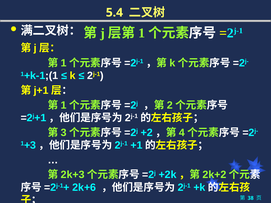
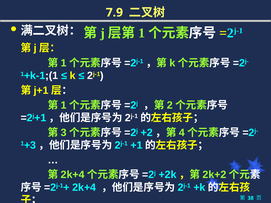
5.4: 5.4 -> 7.9 (114, 13)
2k+3: 2k+3 -> 2k+4 (73, 175)
2k+6: 2k+6 -> 2k+4 (84, 188)
